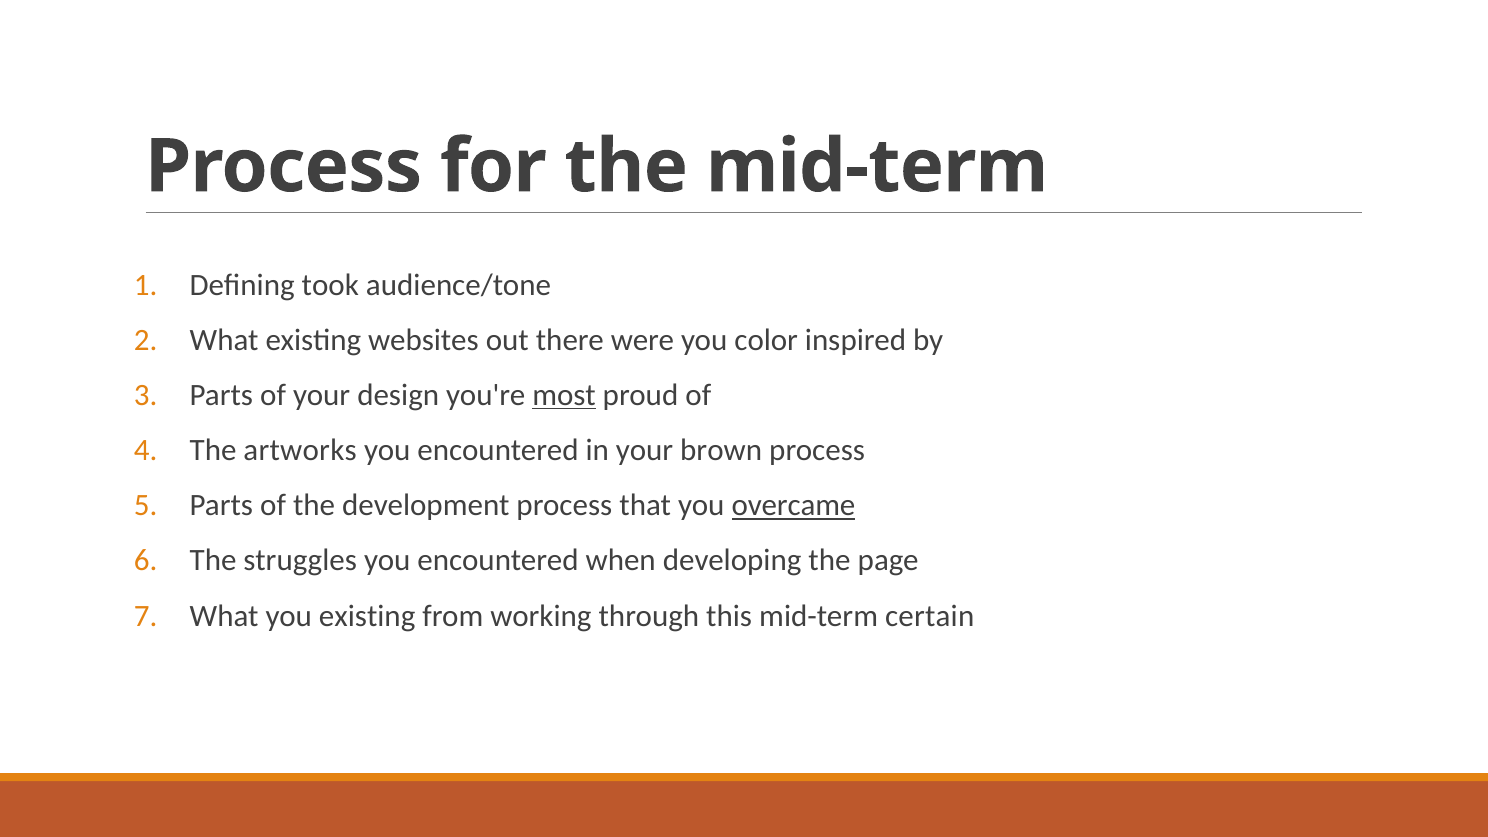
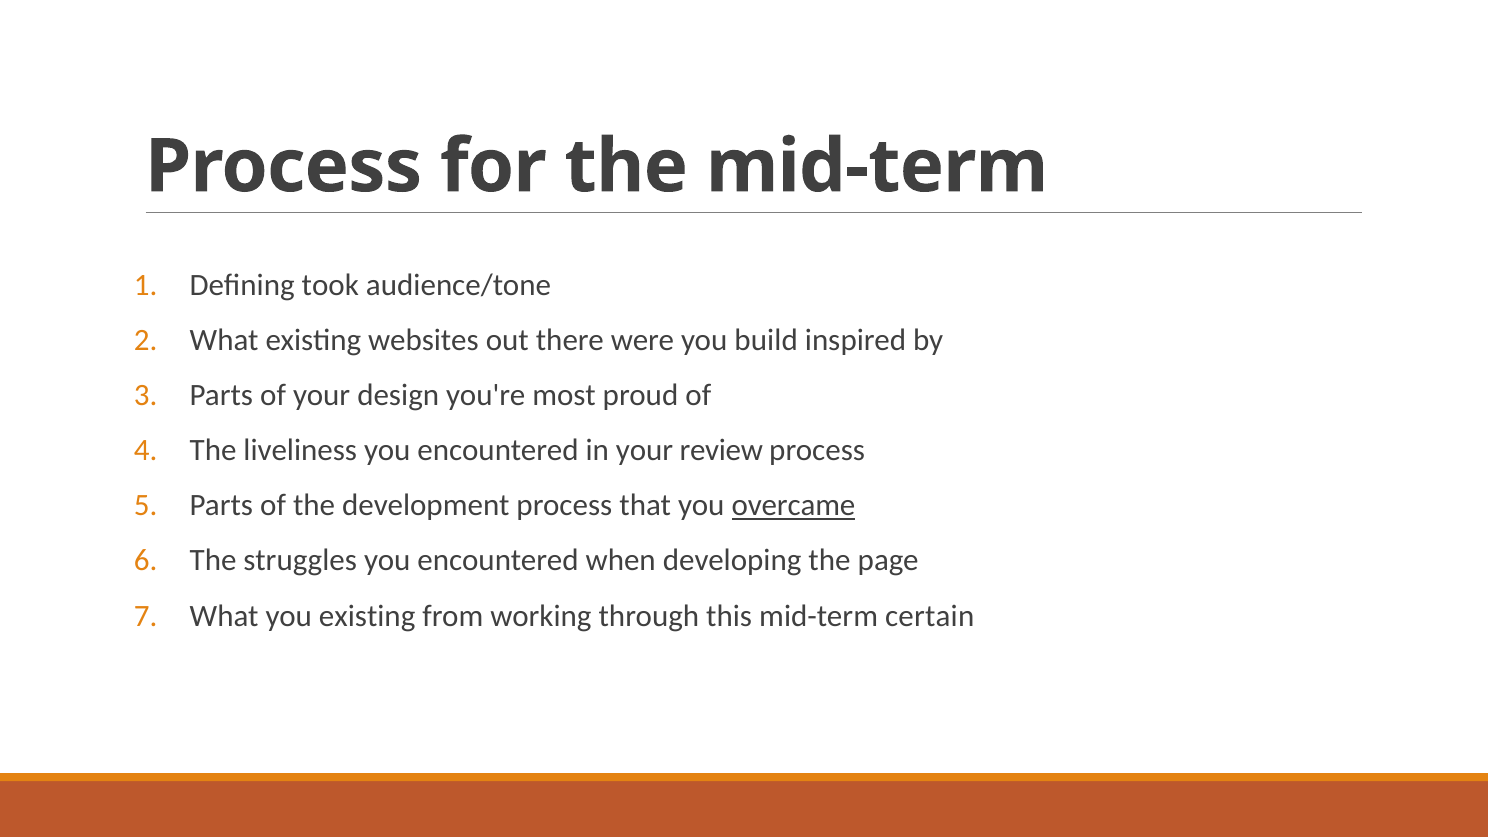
color: color -> build (766, 340)
most underline: present -> none (564, 395)
artworks: artworks -> liveliness (300, 450)
brown: brown -> review (721, 450)
